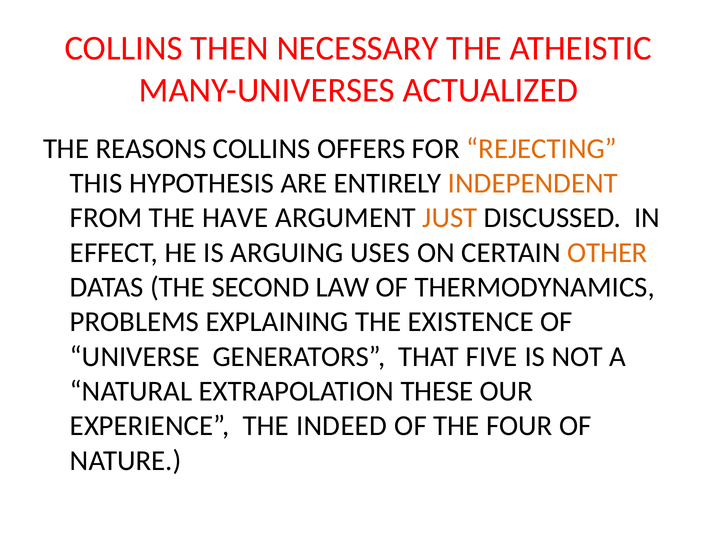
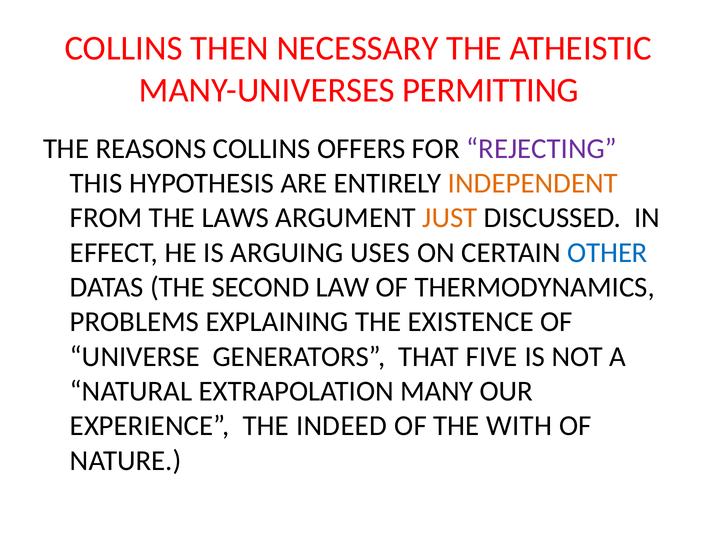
ACTUALIZED: ACTUALIZED -> PERMITTING (490, 90)
REJECTING colour: orange -> purple (542, 148)
HAVE: HAVE -> LAWS (235, 218)
OTHER colour: orange -> blue (607, 252)
THESE: THESE -> MANY (437, 391)
FOUR: FOUR -> WITH (519, 426)
